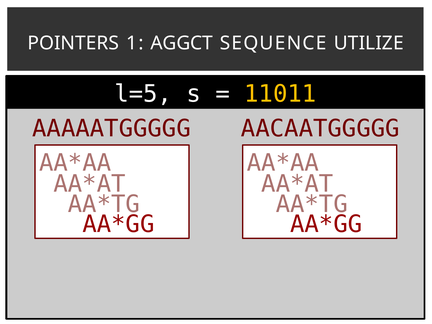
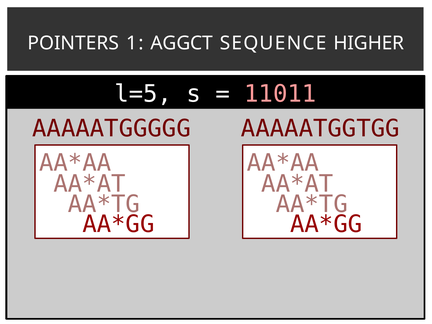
UTILIZE: UTILIZE -> HIGHER (369, 43)
11011 colour: yellow -> pink (280, 94)
AACAATGGGGG: AACAATGGGGG -> AAAAATGGTGG (320, 129)
